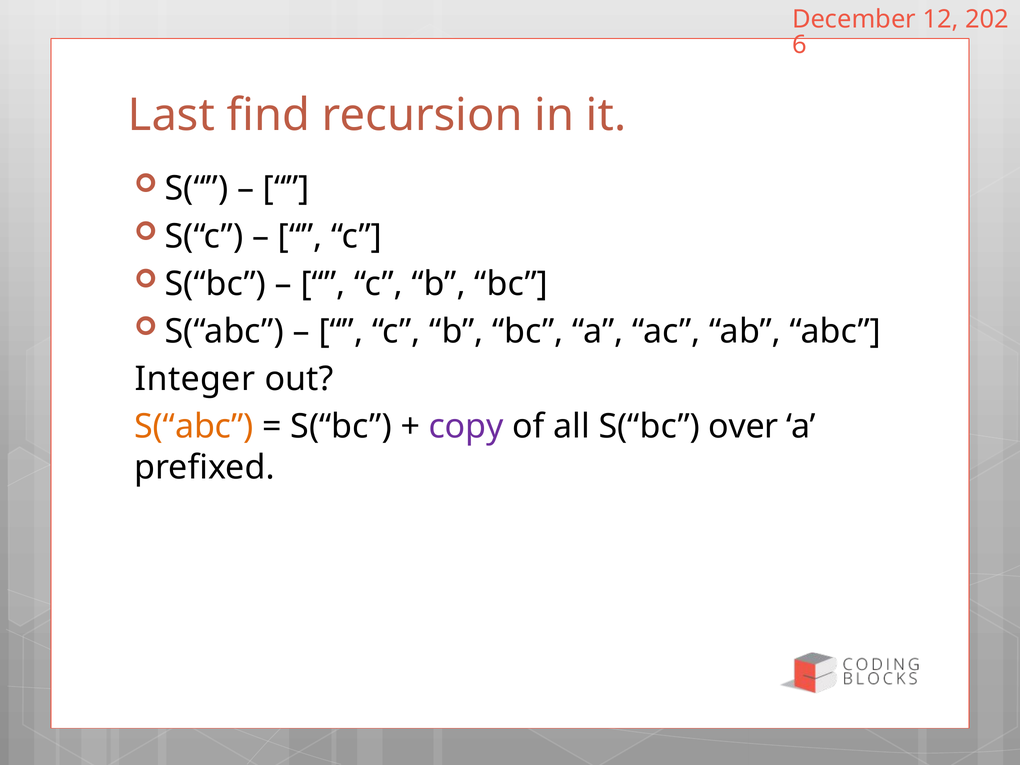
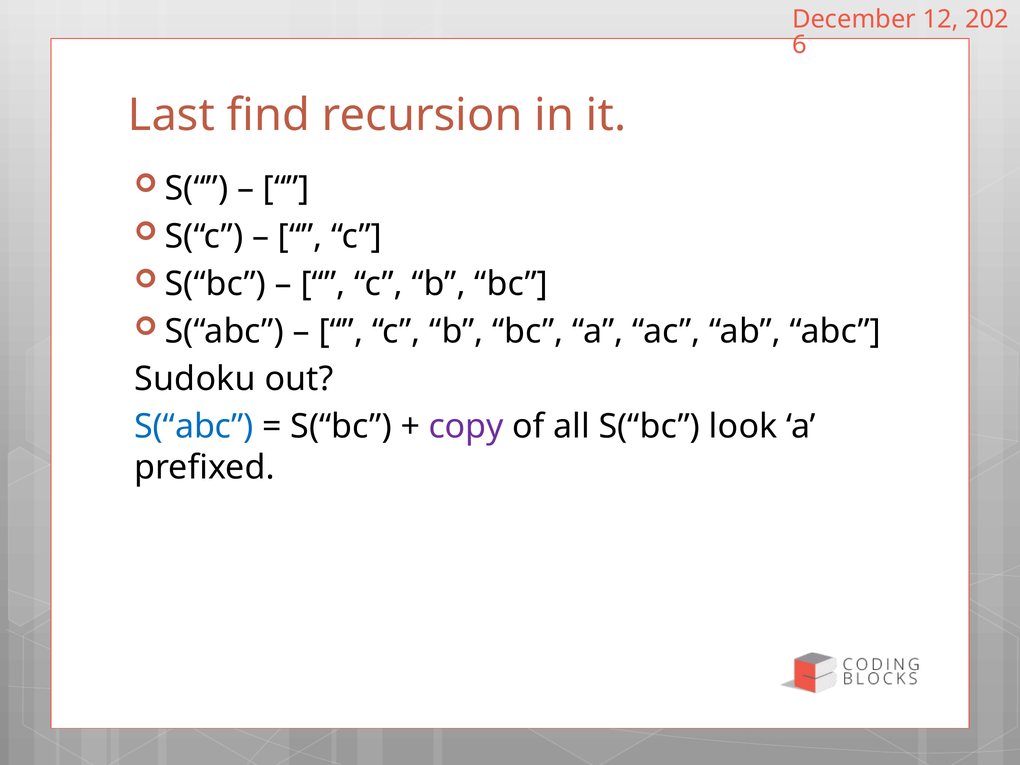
Integer: Integer -> Sudoku (195, 379)
S(“abc colour: orange -> blue (194, 427)
over: over -> look (743, 427)
